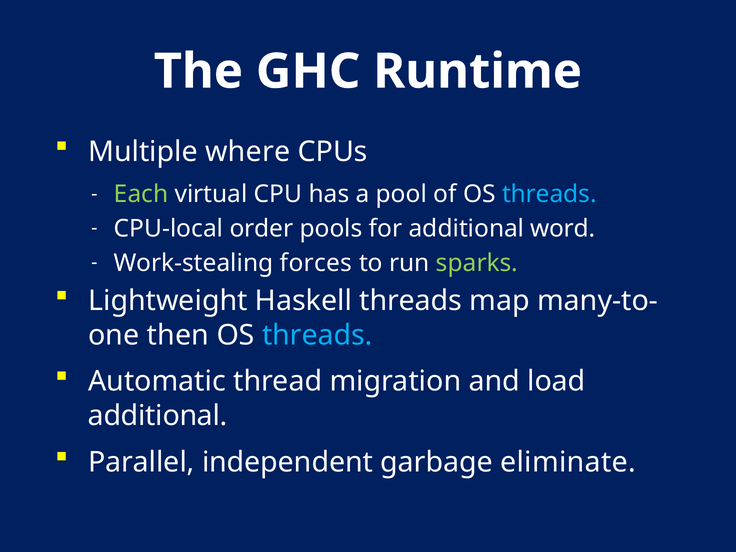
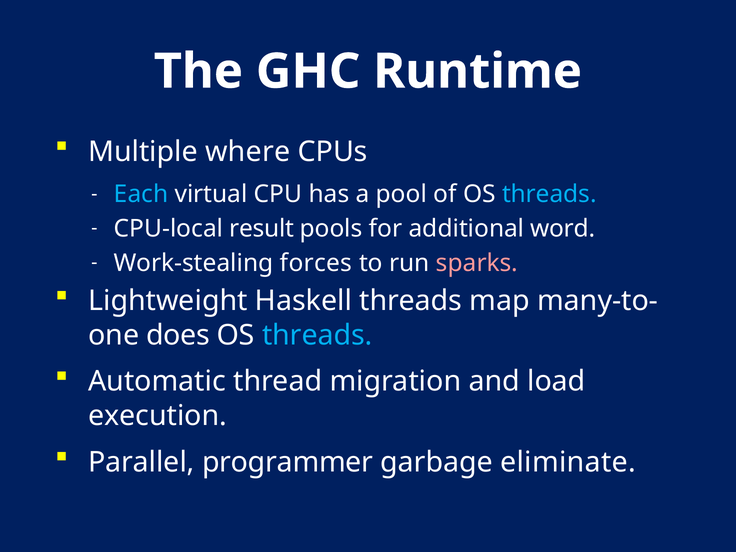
Each colour: light green -> light blue (141, 194)
order: order -> result (262, 229)
sparks colour: light green -> pink (477, 263)
then: then -> does (178, 335)
additional: additional -> execution (158, 416)
independent: independent -> programmer (288, 462)
